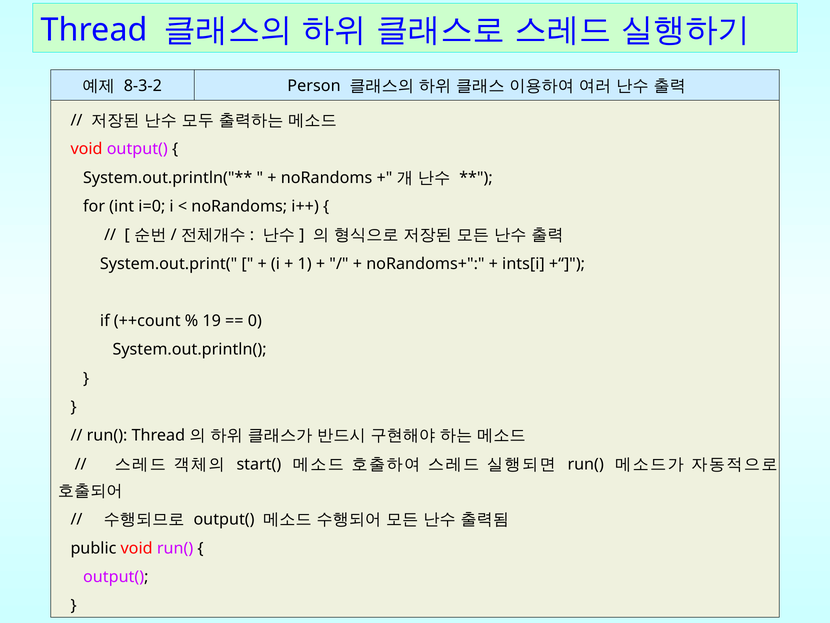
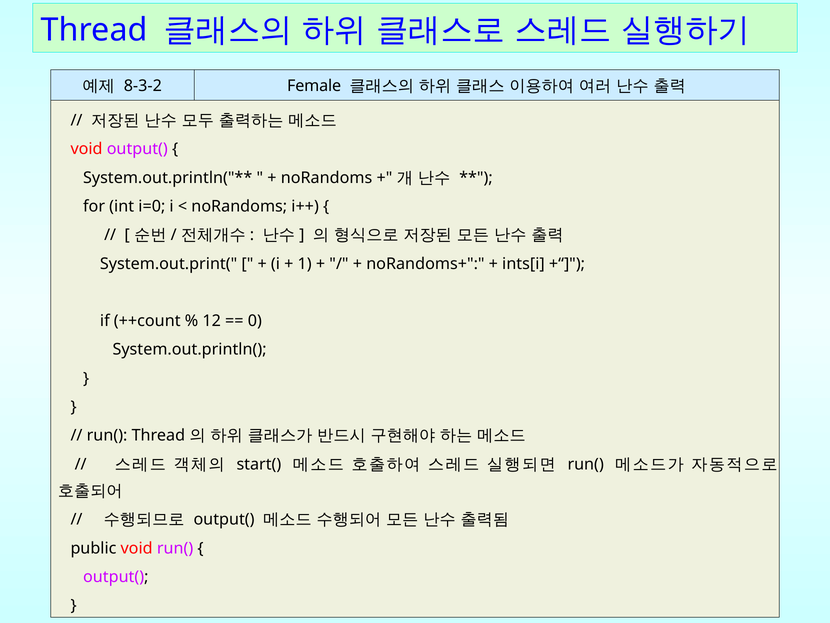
Person: Person -> Female (314, 86)
19: 19 -> 12 (212, 321)
